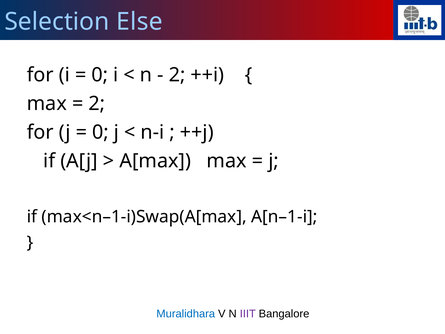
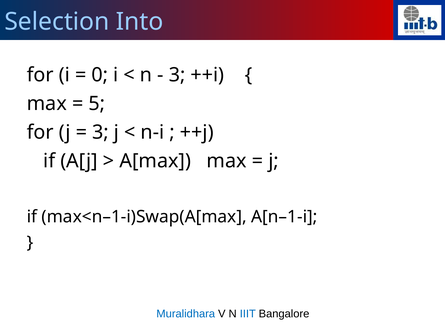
Else: Else -> Into (140, 22)
2: 2 -> 3 (177, 75)
2: 2 -> 5 (97, 104)
0: 0 -> 3 (101, 132)
IIIT colour: purple -> blue (248, 314)
